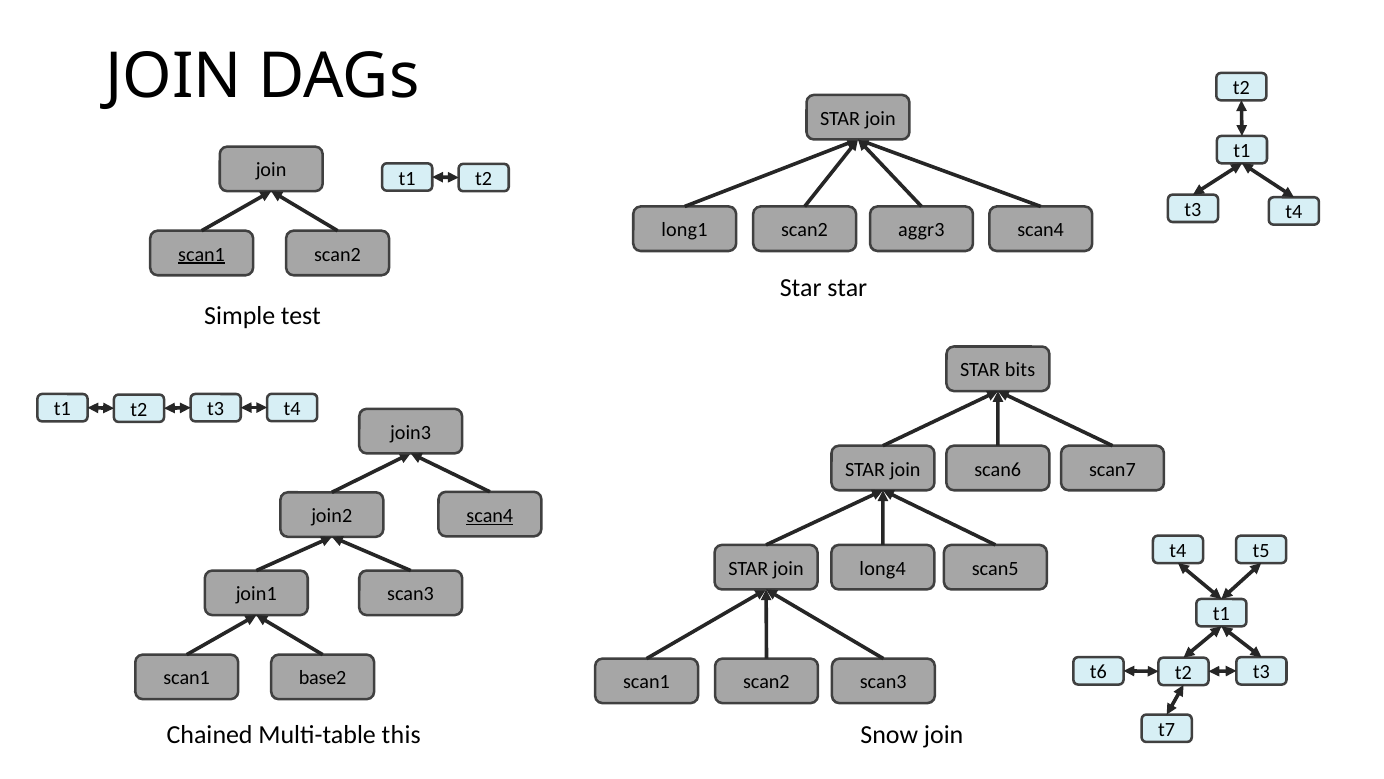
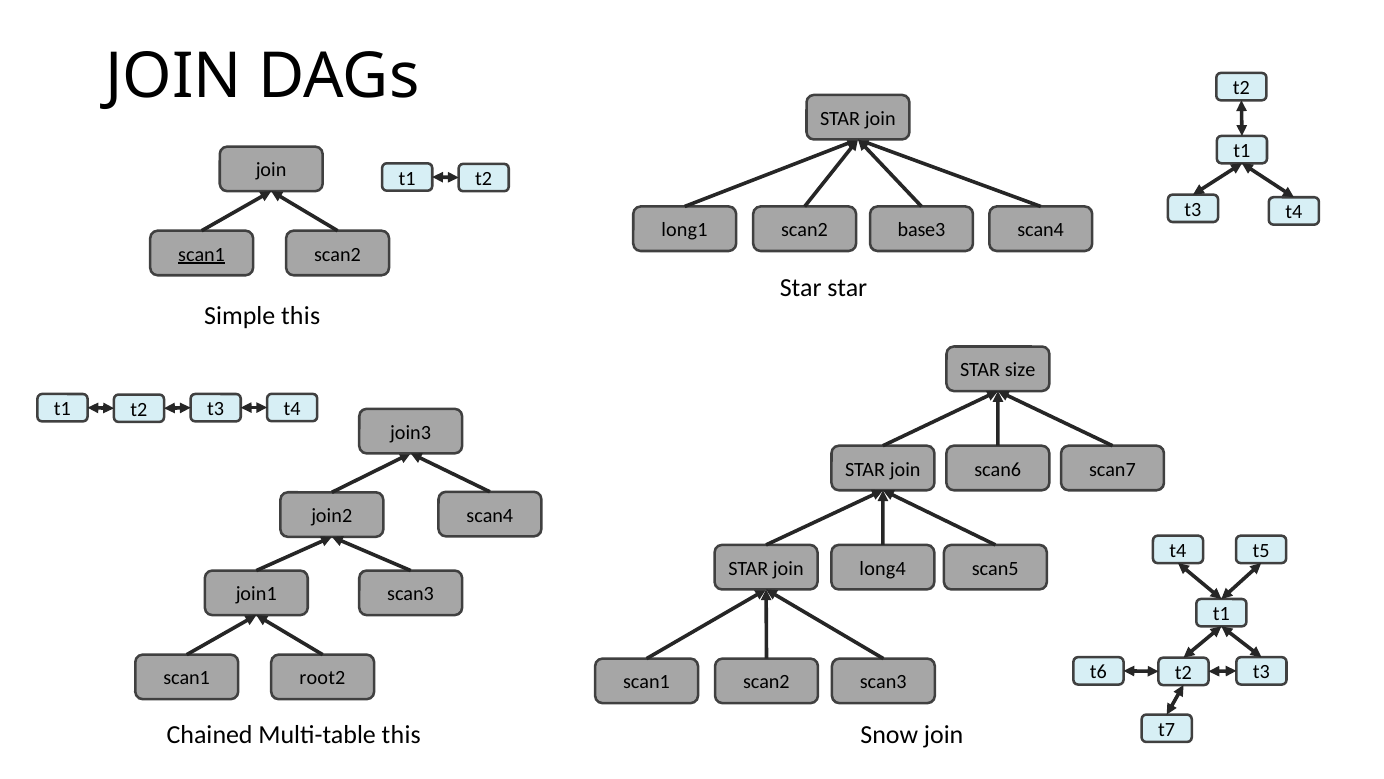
aggr3: aggr3 -> base3 (921, 230)
Simple test: test -> this (301, 315)
bits: bits -> size (1020, 370)
scan4 underline: present -> none (490, 515)
base2: base2 -> root2 (322, 678)
